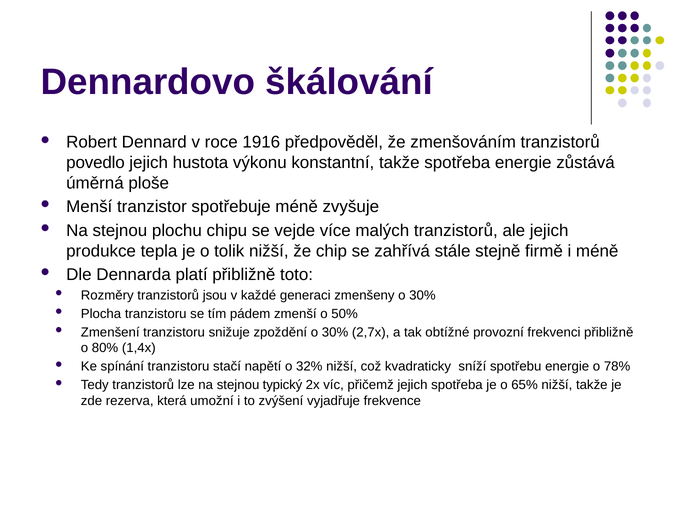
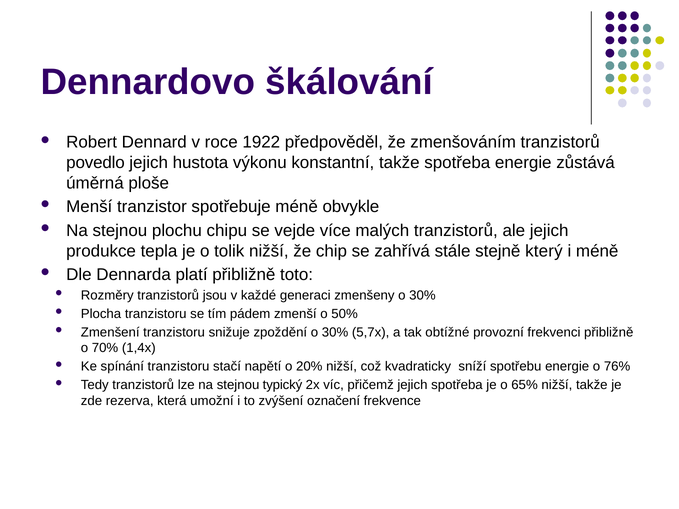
1916: 1916 -> 1922 (261, 142)
zvyšuje: zvyšuje -> obvykle (351, 207)
firmě: firmě -> který (544, 251)
2,7x: 2,7x -> 5,7x (371, 332)
80%: 80% -> 70% (105, 348)
32%: 32% -> 20% (309, 367)
78%: 78% -> 76% (617, 367)
vyjadřuje: vyjadřuje -> označení (334, 401)
